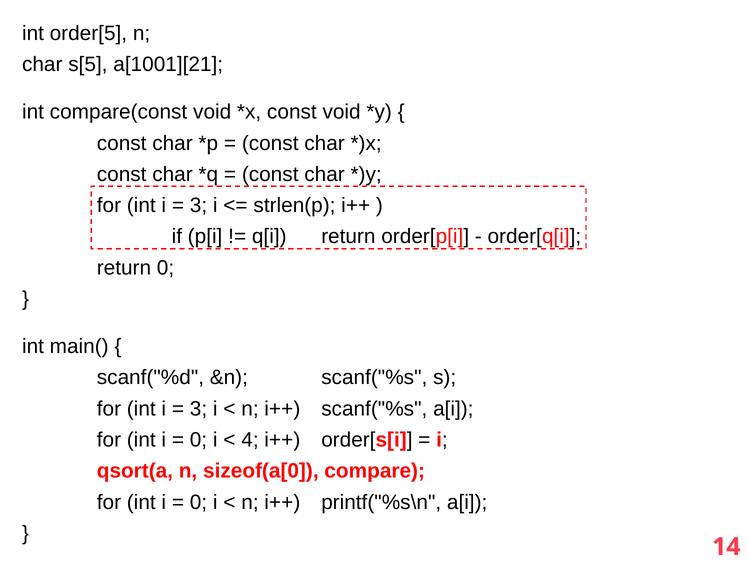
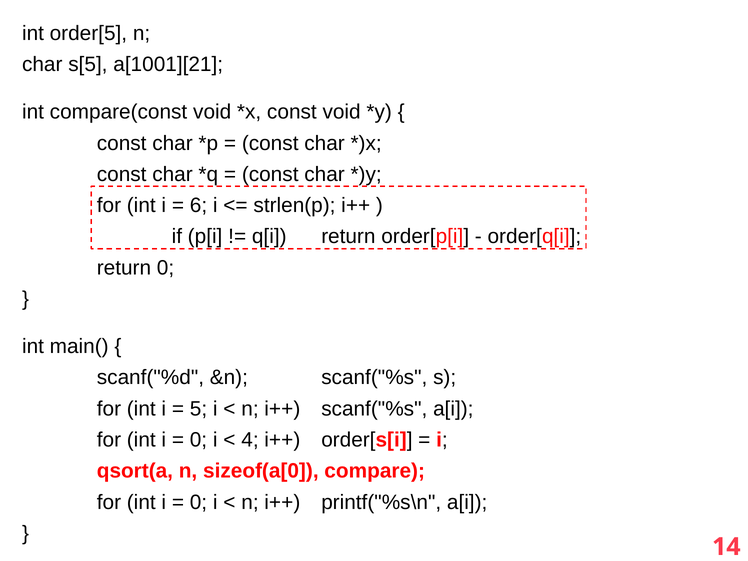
3: 3 -> 6 (199, 205)
3: 3 -> 5 (199, 409)
